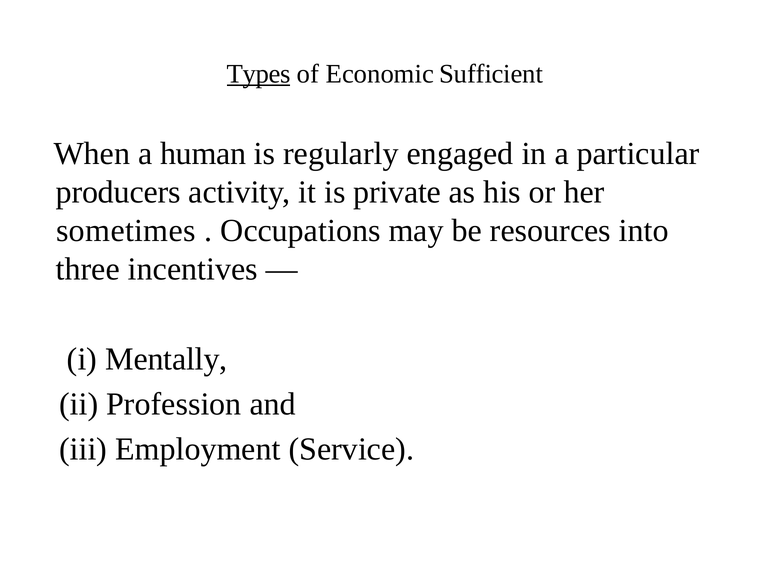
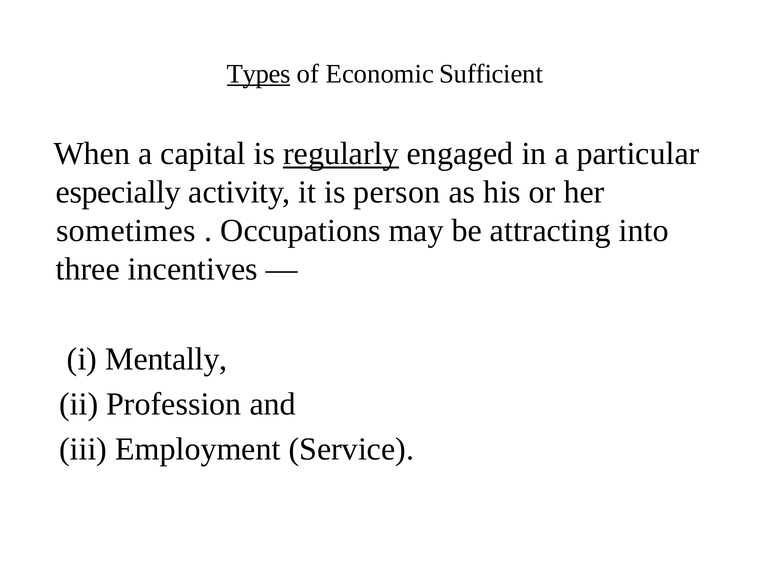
human: human -> capital (203, 154)
regularly underline: none -> present (341, 154)
producers: producers -> especially (118, 192)
private: private -> person (397, 192)
resources: resources -> attracting (550, 231)
